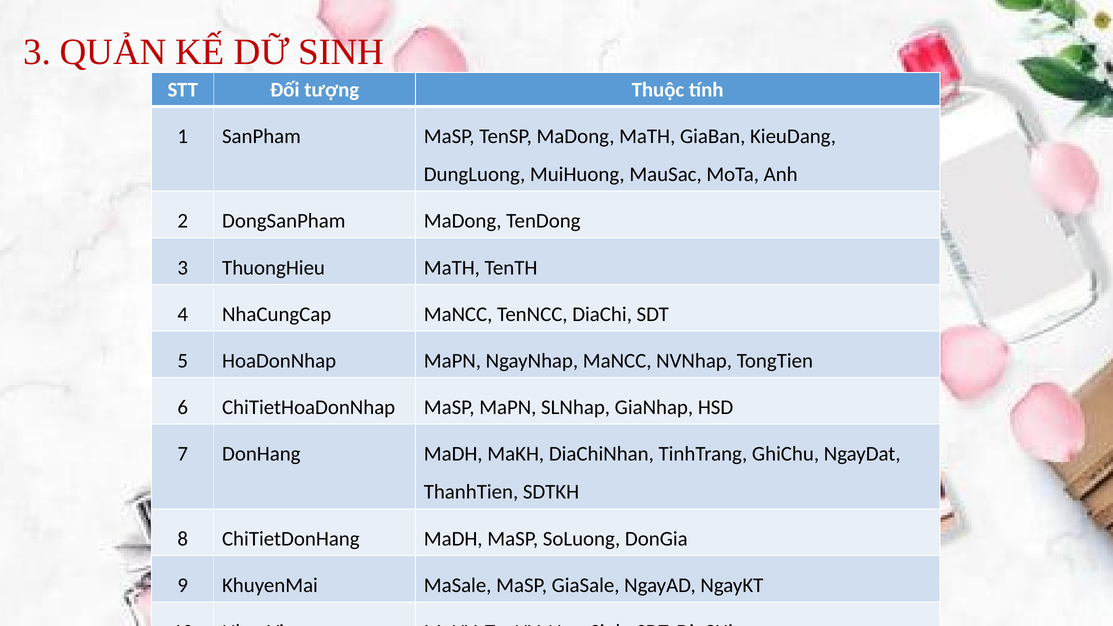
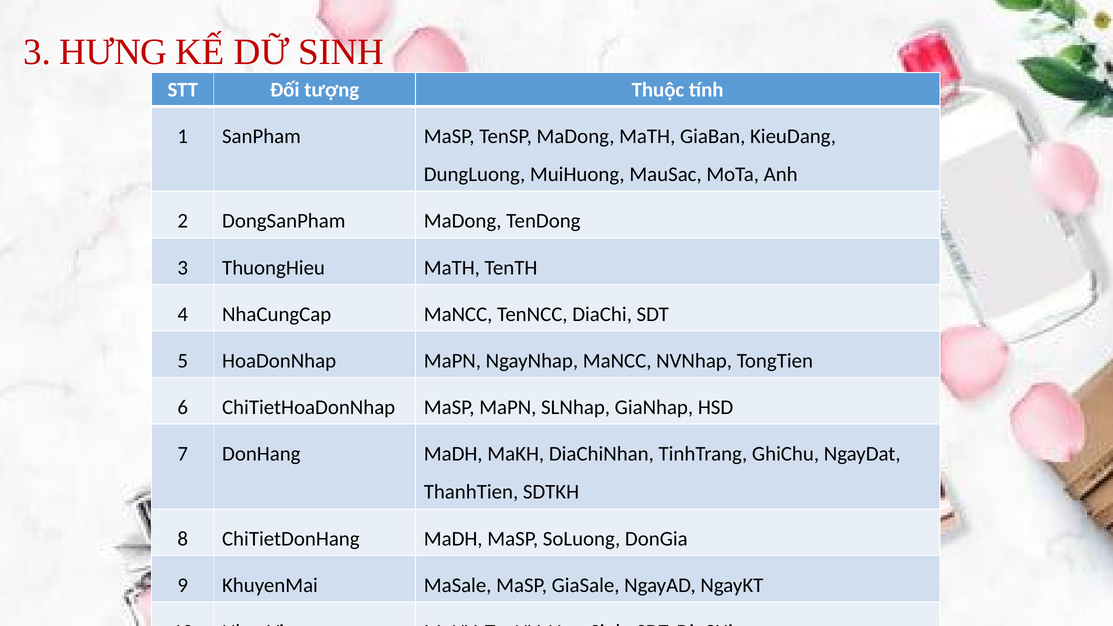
QUẢN: QUẢN -> HƯNG (113, 52)
